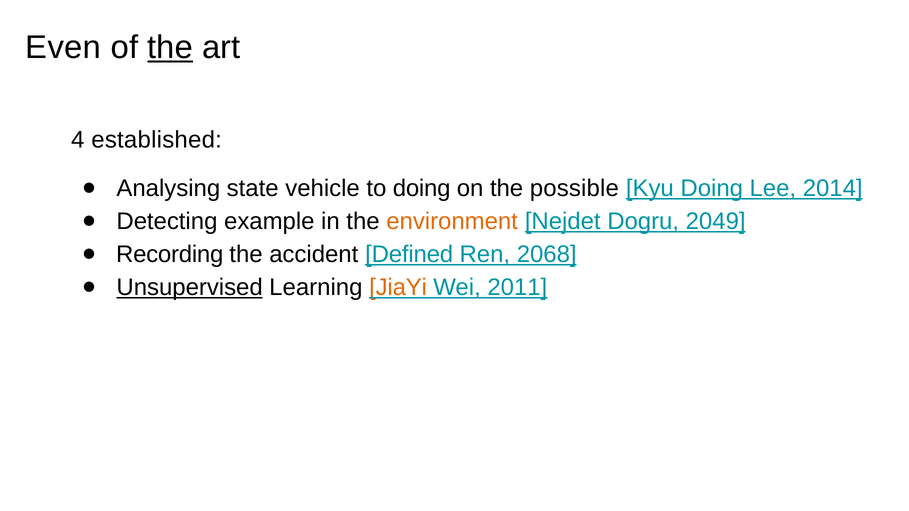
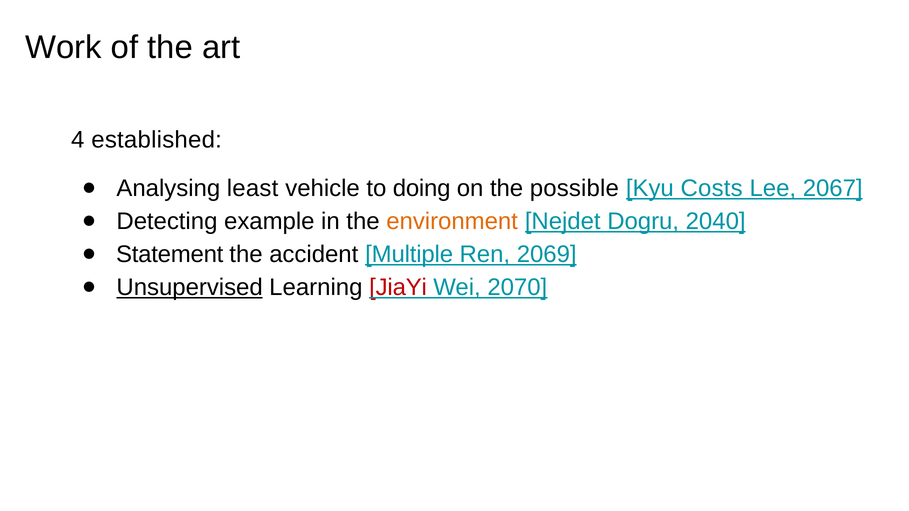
Even: Even -> Work (63, 47)
the underline: present -> none (170, 47)
state: state -> least (253, 188)
Kyu Doing: Doing -> Costs (712, 188)
2014: 2014 -> 2067 (833, 188)
2049: 2049 -> 2040 (716, 221)
Recording: Recording -> Statement (170, 254)
Defined: Defined -> Multiple (409, 254)
2068: 2068 -> 2069 (547, 254)
JiaYi colour: orange -> red (398, 287)
2011: 2011 -> 2070 (517, 287)
